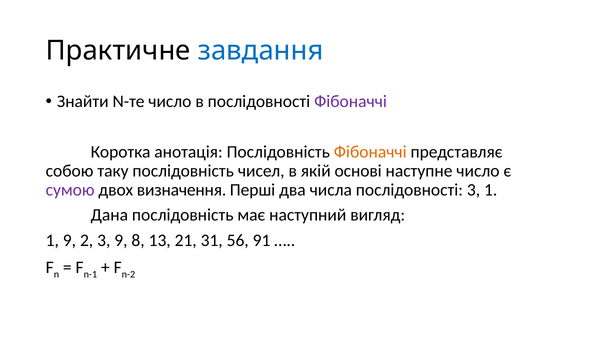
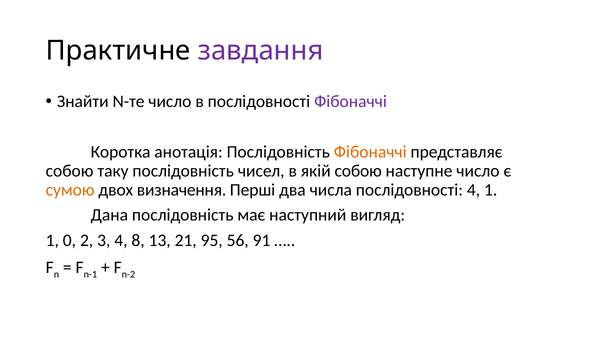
завдання colour: blue -> purple (261, 50)
якій основі: основі -> собою (358, 171)
сумою colour: purple -> orange (70, 190)
послідовності 3: 3 -> 4 (474, 190)
1 9: 9 -> 0 (69, 240)
3 9: 9 -> 4 (121, 240)
31: 31 -> 95 (212, 240)
